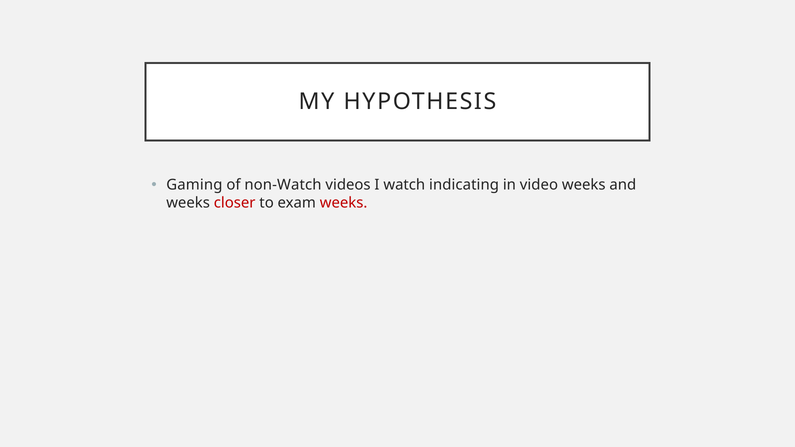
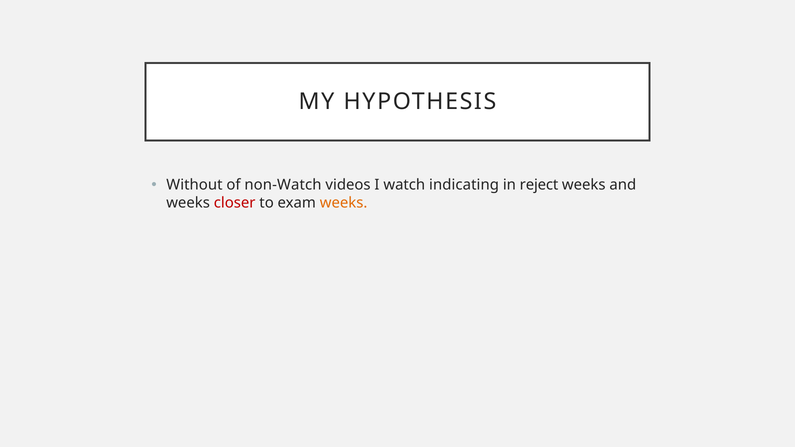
Gaming: Gaming -> Without (194, 185)
video: video -> reject (539, 185)
weeks colour: red -> orange (344, 203)
